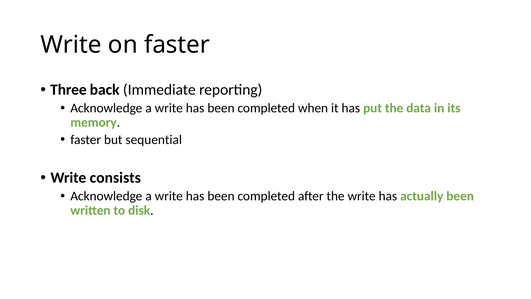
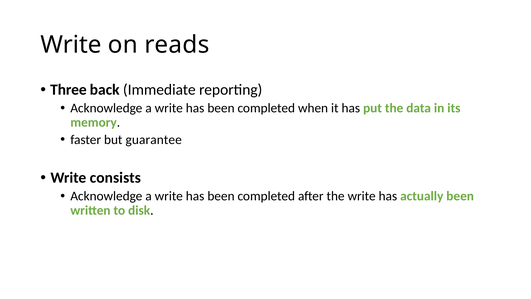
on faster: faster -> reads (177, 45)
sequential: sequential -> guarantee (154, 140)
